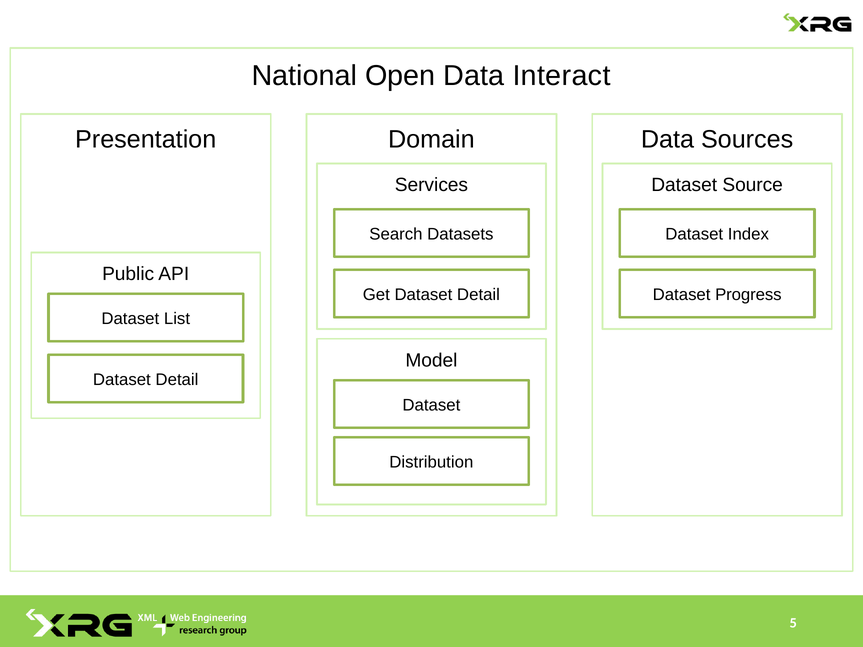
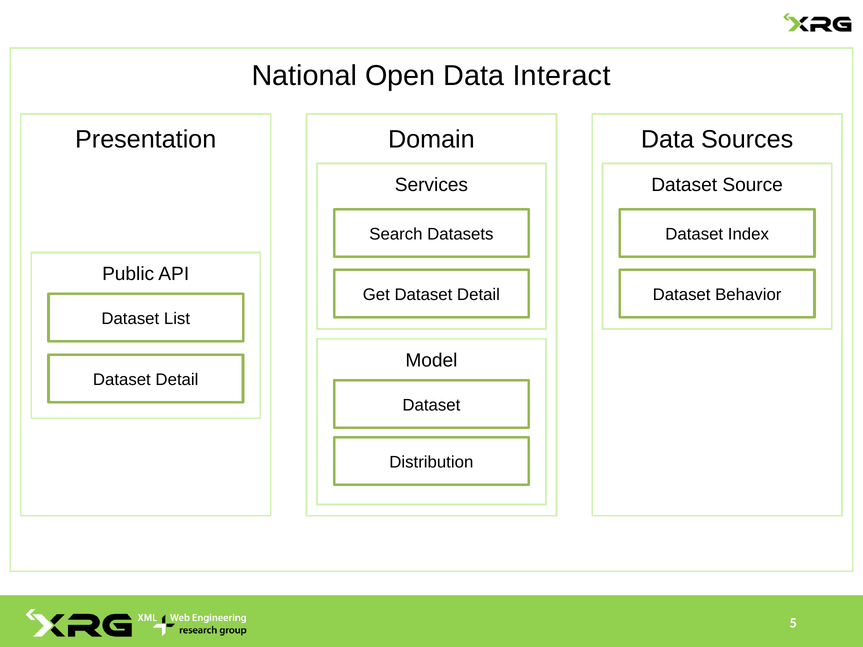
Progress: Progress -> Behavior (748, 295)
